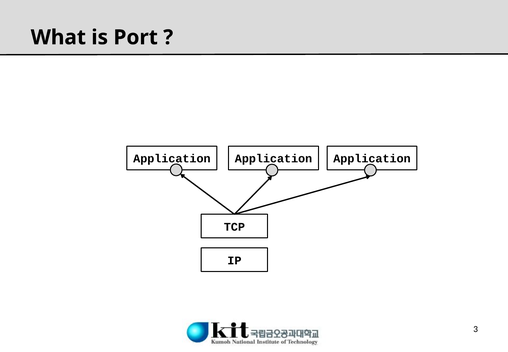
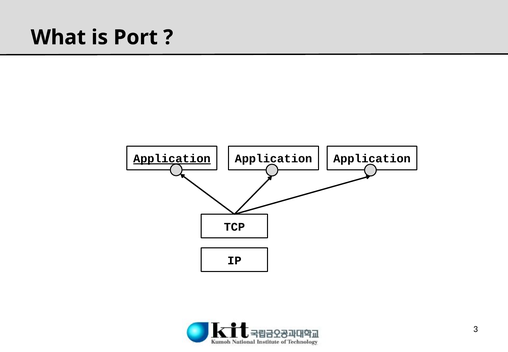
Application underline: none -> present (172, 159)
